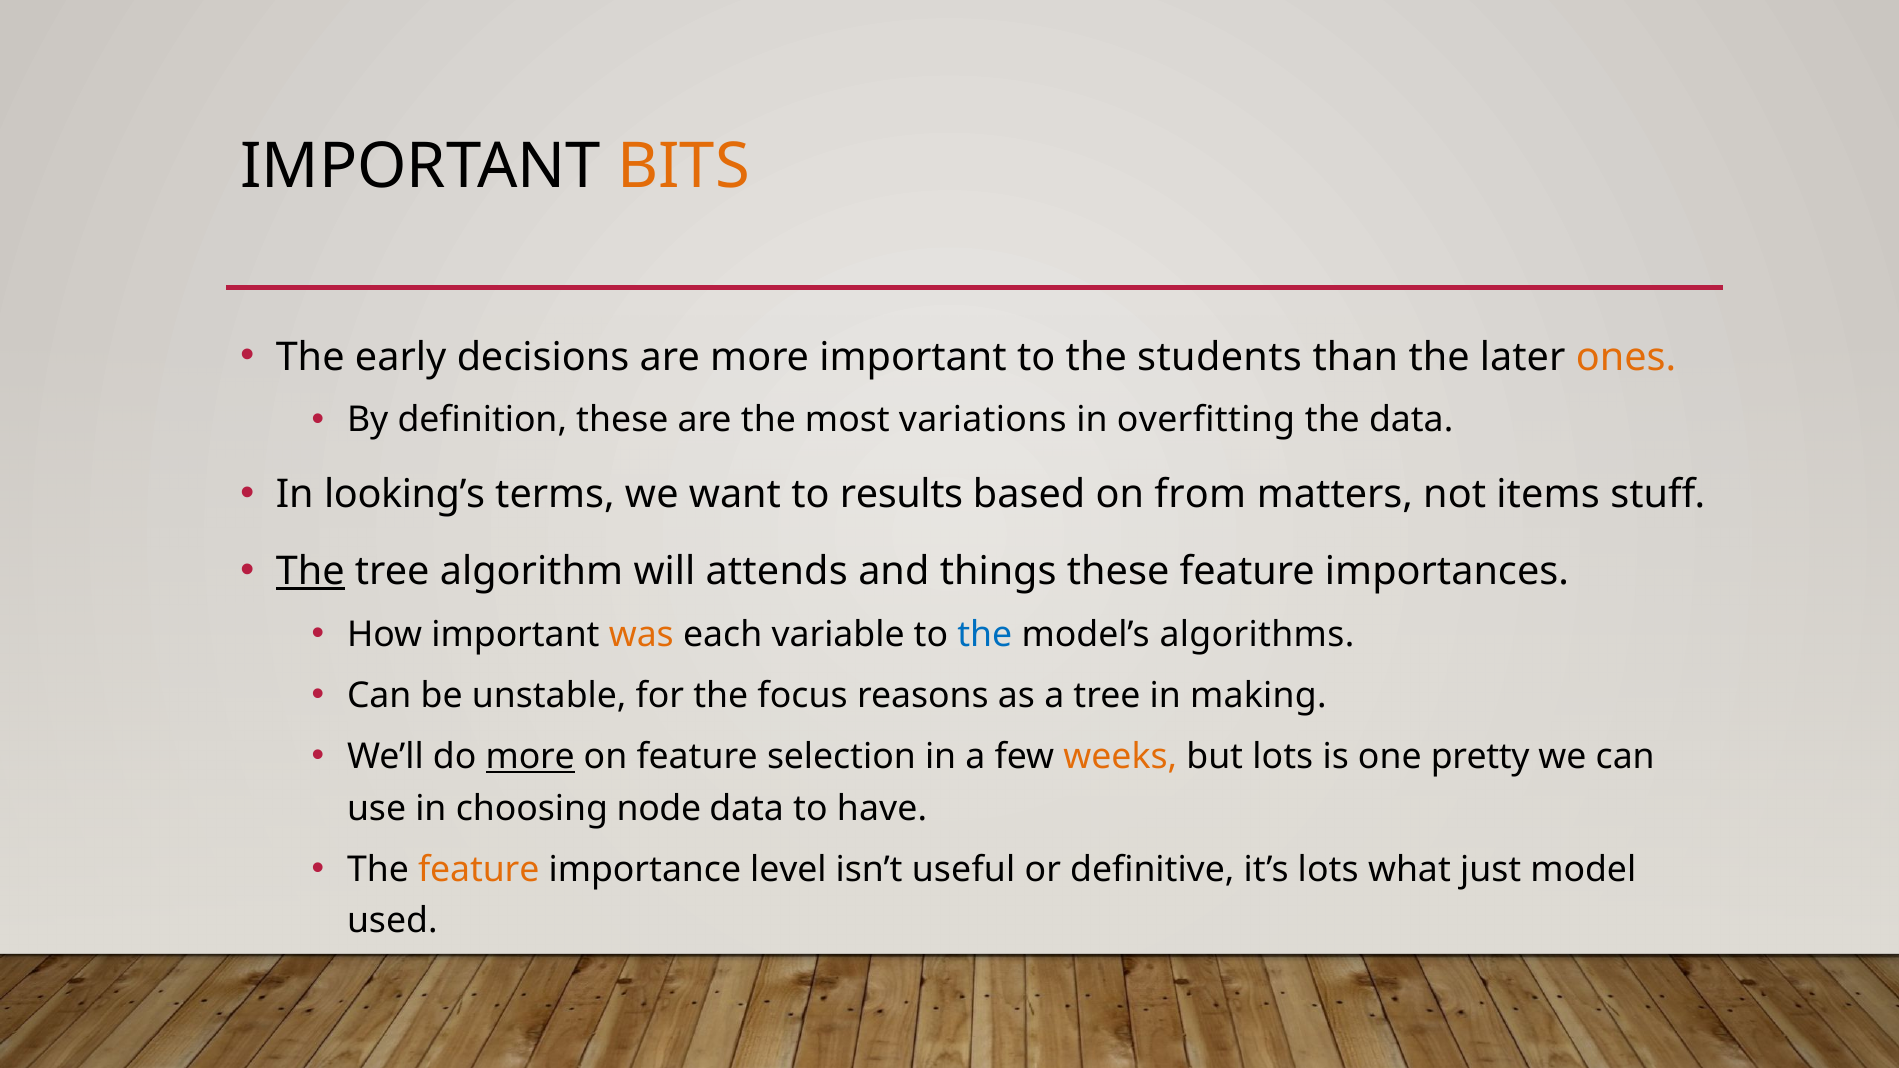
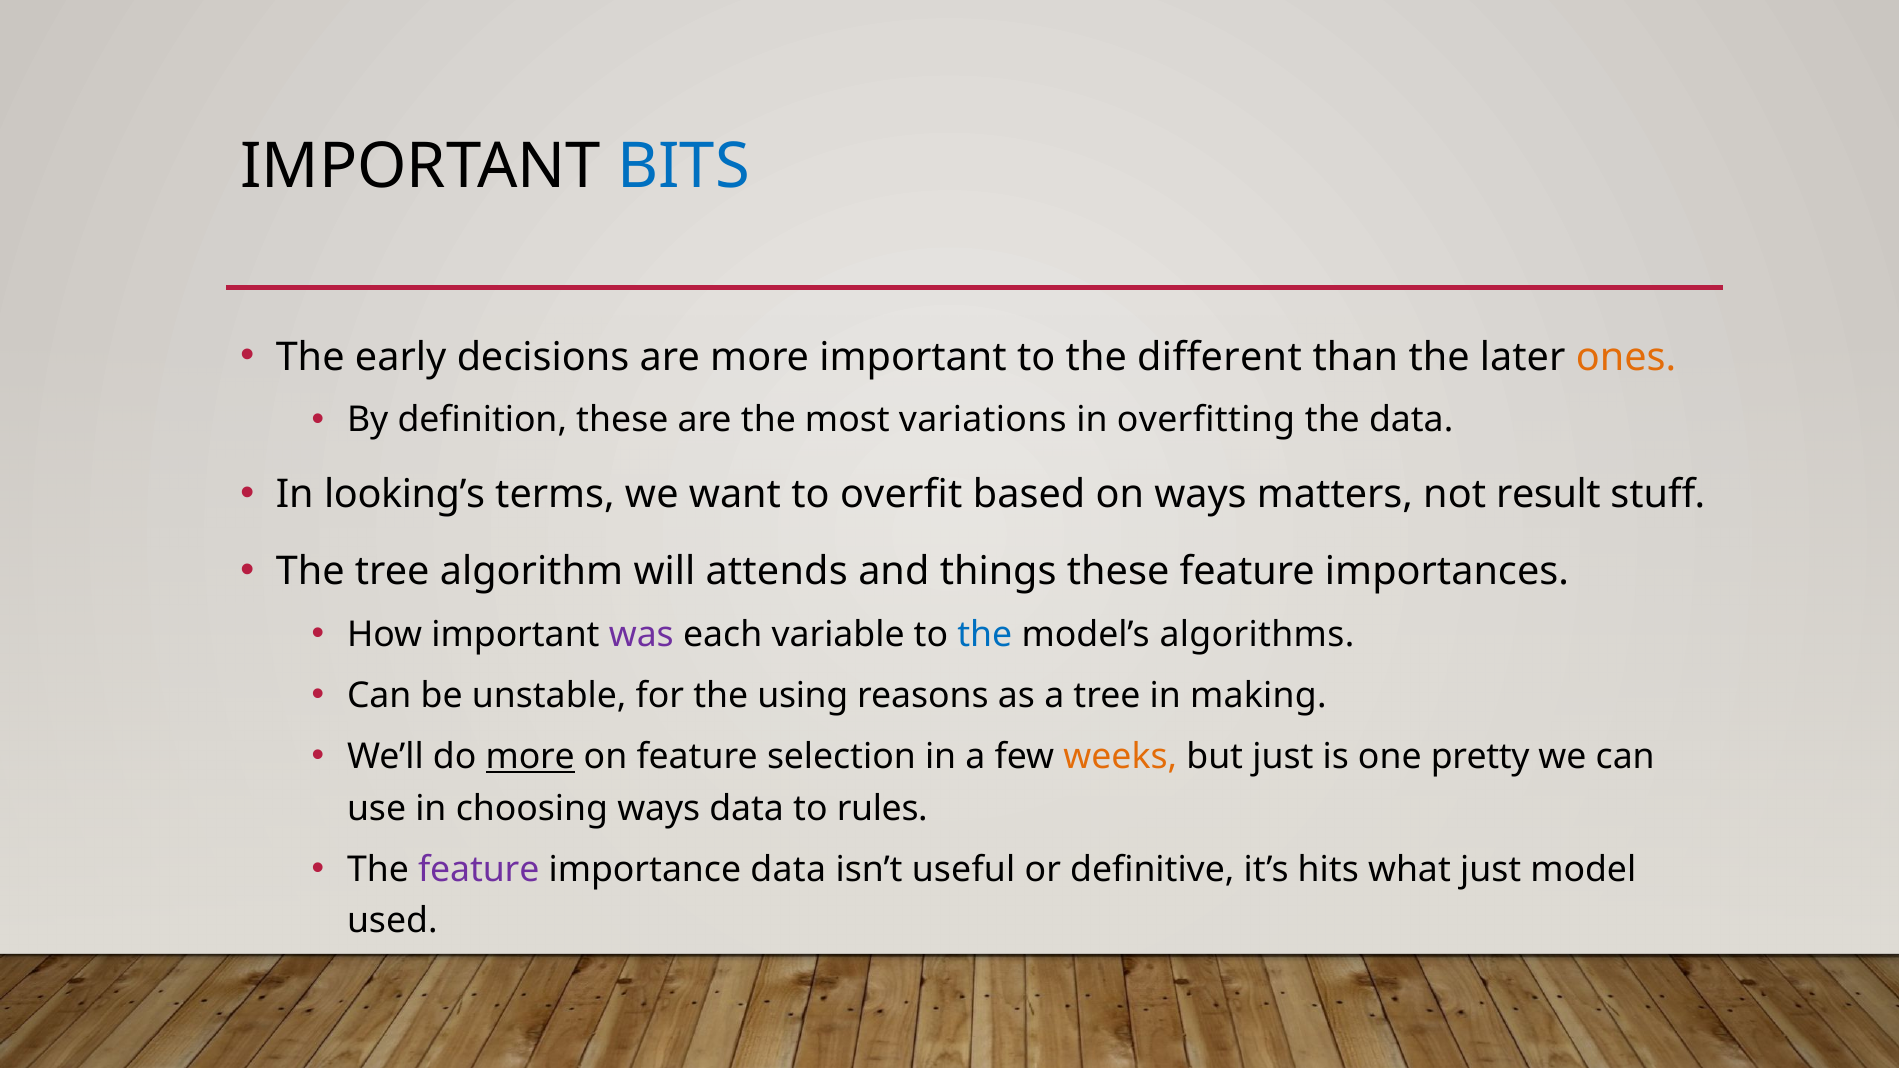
BITS colour: orange -> blue (684, 166)
students: students -> different (1220, 357)
results: results -> overfit (901, 495)
on from: from -> ways (1201, 495)
items: items -> result (1548, 495)
The underline: present -> none (310, 572)
was colour: orange -> purple (641, 635)
focus: focus -> using (803, 696)
but lots: lots -> just (1283, 757)
choosing node: node -> ways (659, 808)
have: have -> rules (882, 808)
feature colour: orange -> purple (479, 870)
importance level: level -> data (788, 870)
it’s lots: lots -> hits (1328, 870)
